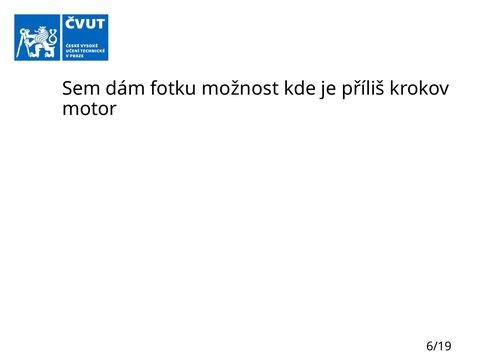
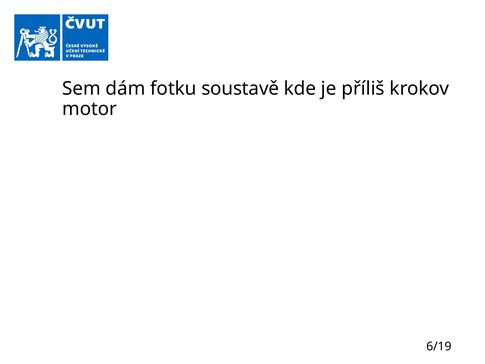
možnost: možnost -> soustavě (240, 88)
